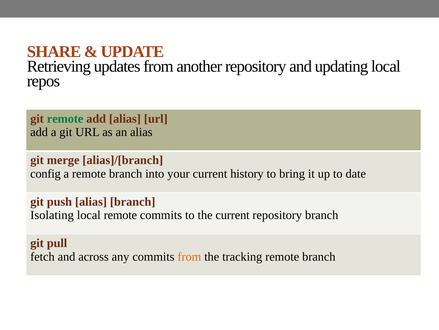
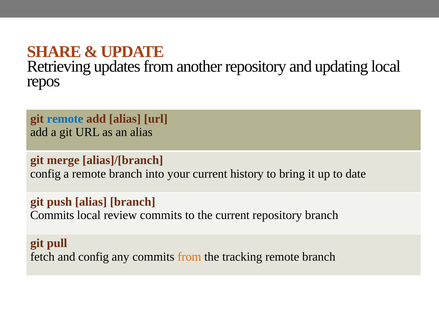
remote colour: green -> blue (65, 118)
Isolating: Isolating -> Commits (52, 215)
local remote: remote -> review (120, 215)
and across: across -> config (94, 256)
